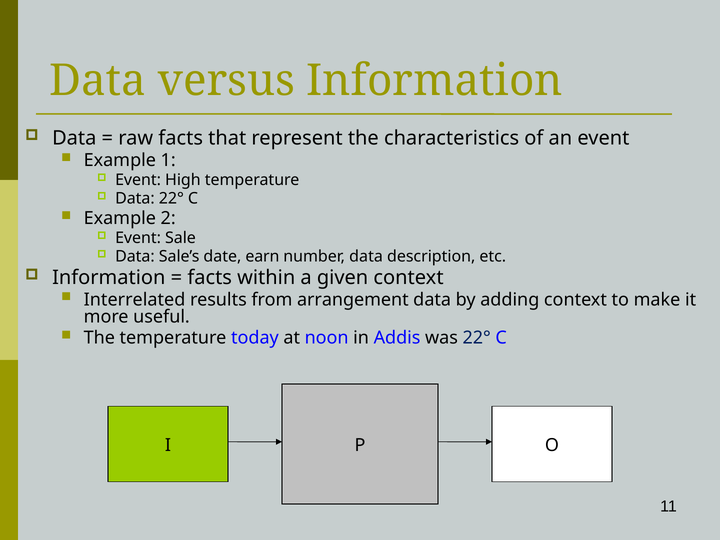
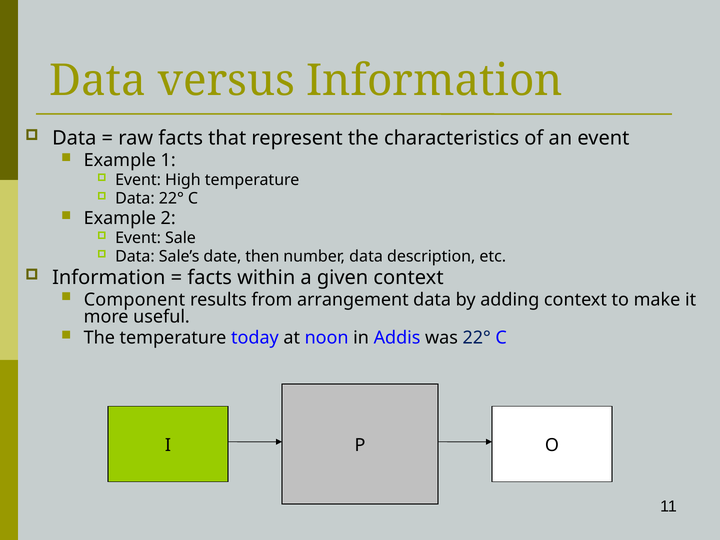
earn: earn -> then (262, 257)
Interrelated: Interrelated -> Component (134, 300)
